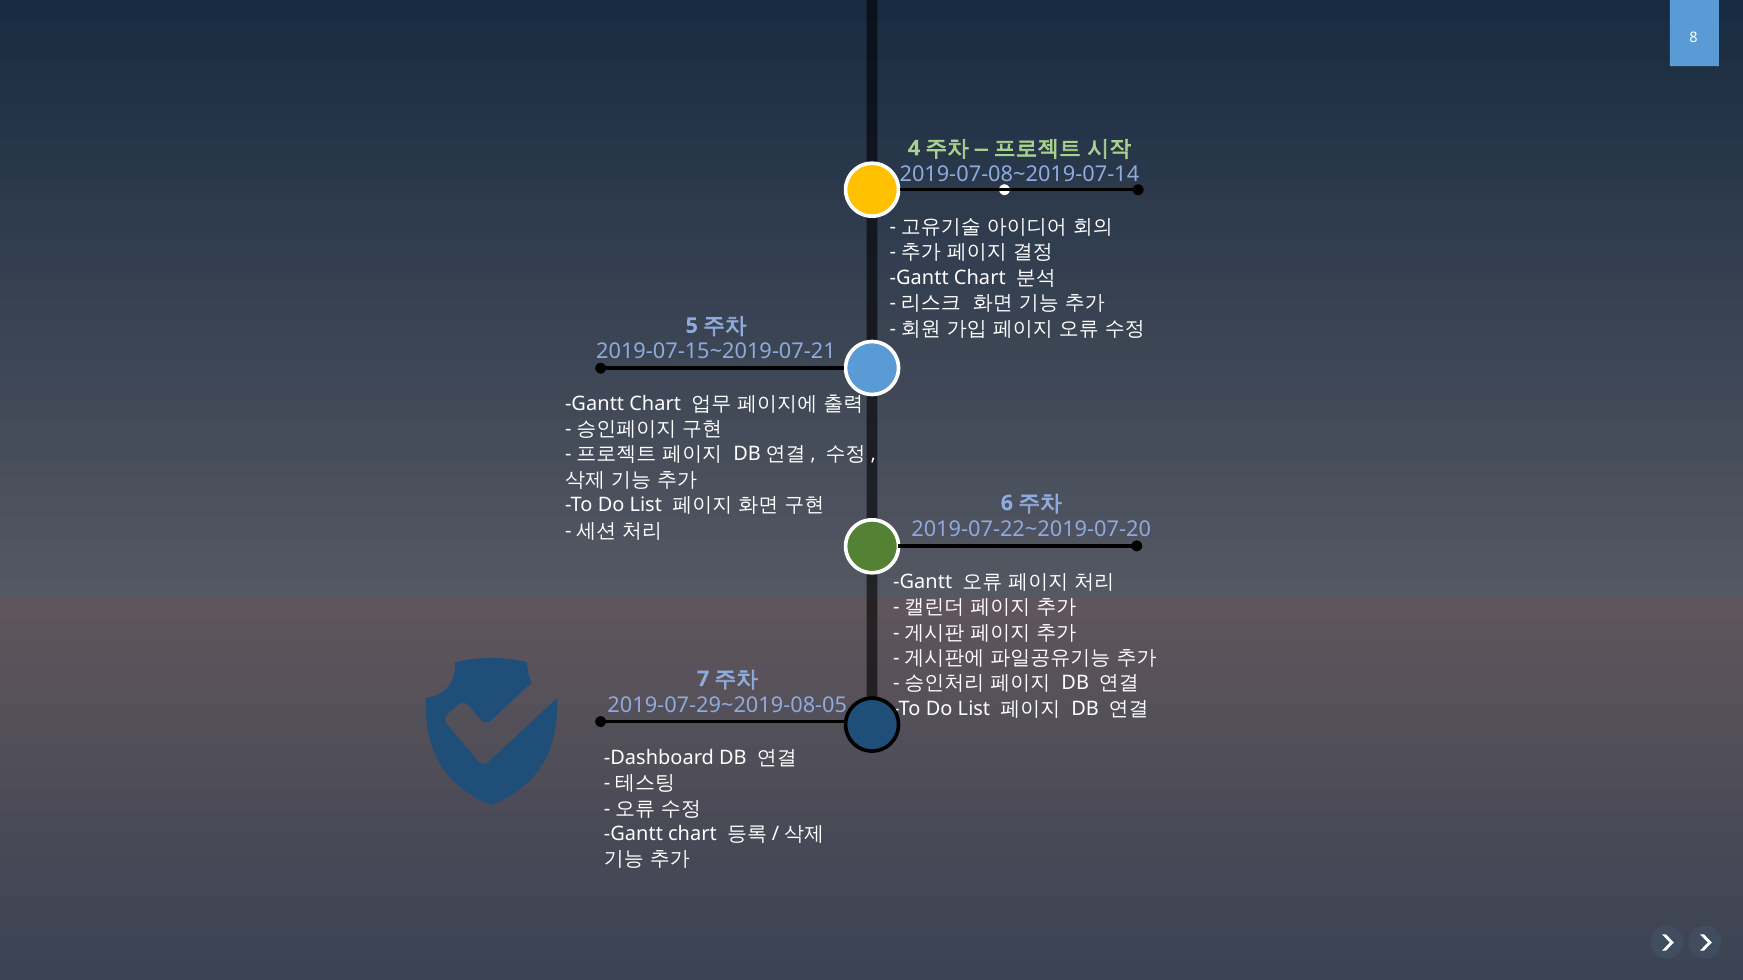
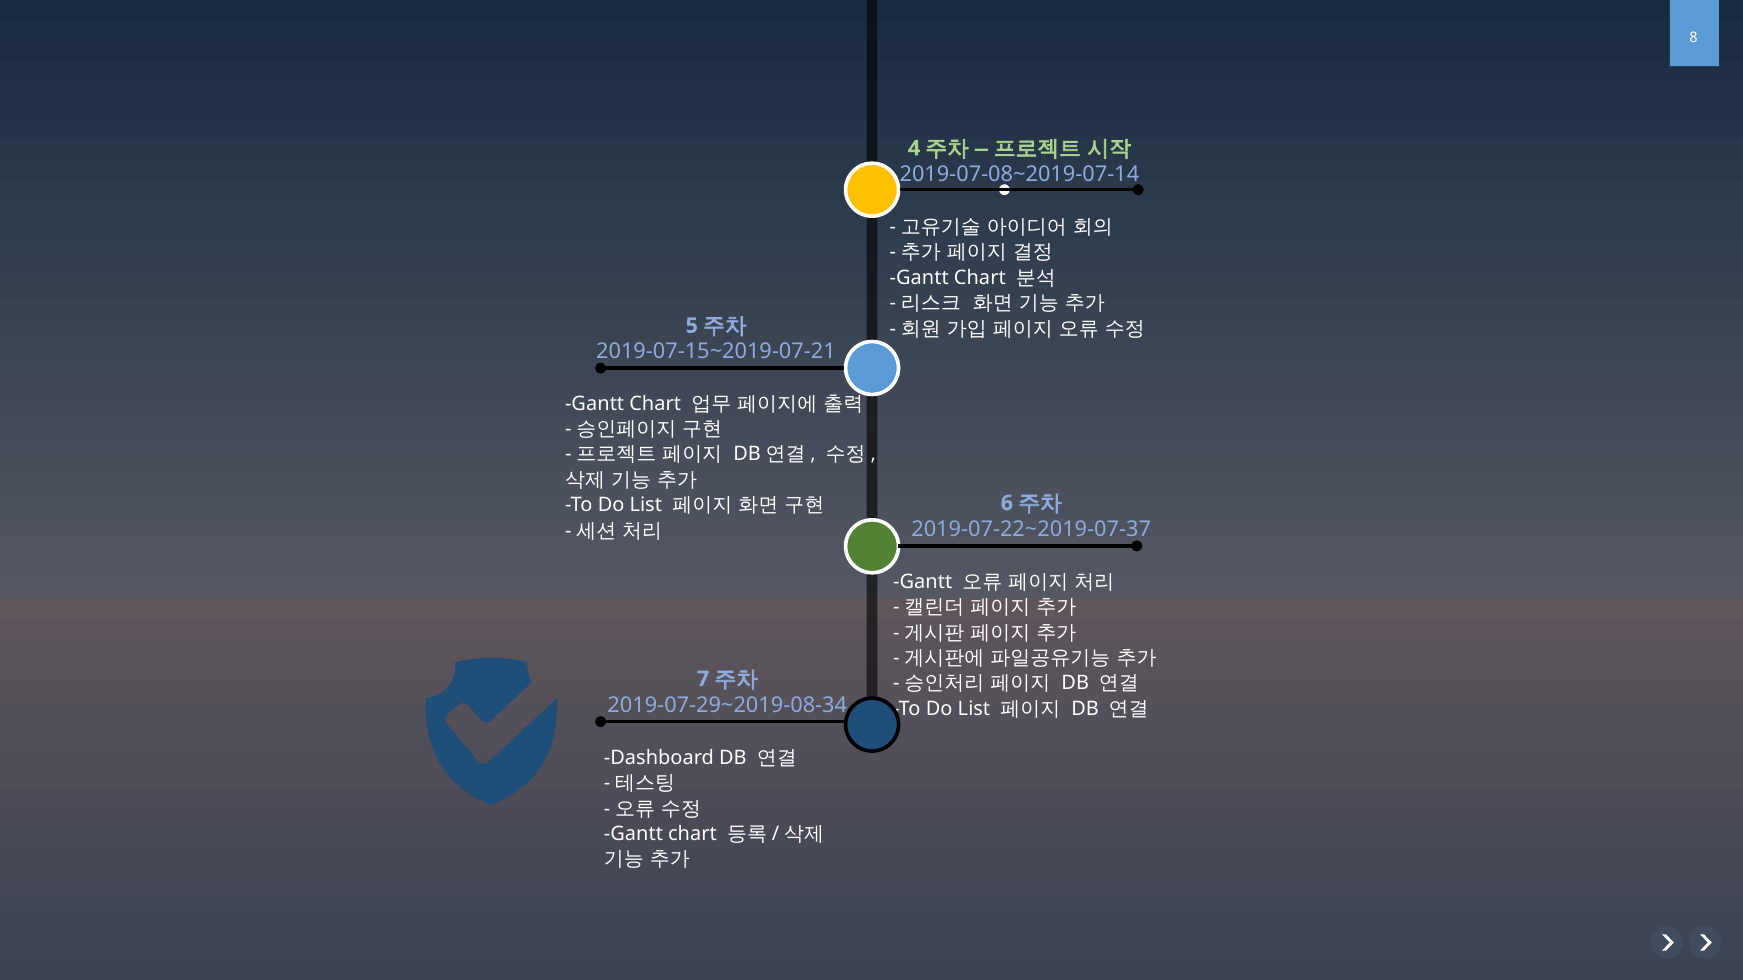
2019-07-22~2019-07-20: 2019-07-22~2019-07-20 -> 2019-07-22~2019-07-37 (1031, 529)
2019-07-29~2019-08-05: 2019-07-29~2019-08-05 -> 2019-07-29~2019-08-34 (727, 705)
